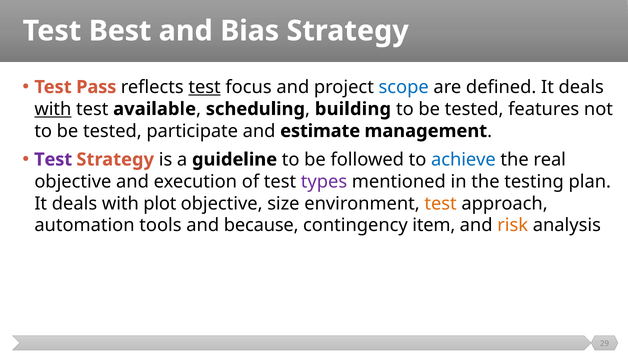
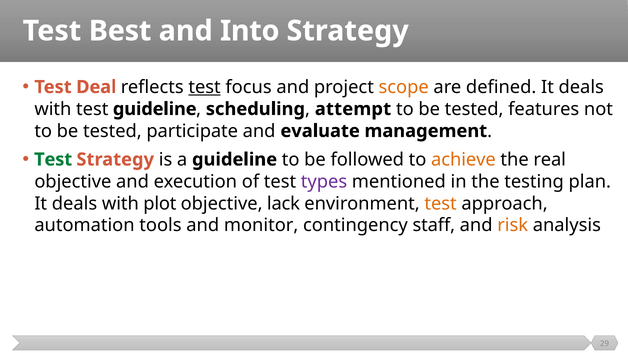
Bias: Bias -> Into (250, 31)
Pass: Pass -> Deal (96, 87)
scope colour: blue -> orange (404, 87)
with underline: present -> none (53, 109)
test available: available -> guideline (155, 109)
building: building -> attempt (353, 109)
estimate: estimate -> evaluate (320, 131)
Test colour: purple -> green (53, 160)
achieve colour: blue -> orange (463, 160)
size: size -> lack (283, 204)
because: because -> monitor (261, 226)
item: item -> staff (434, 226)
